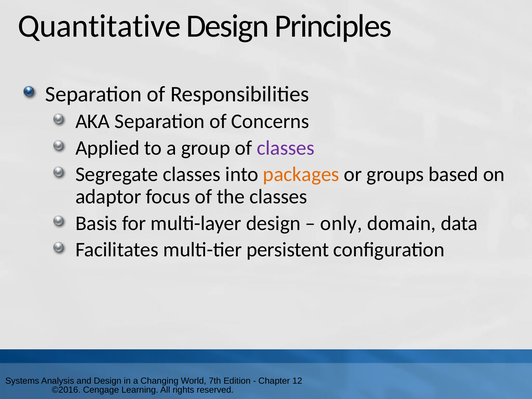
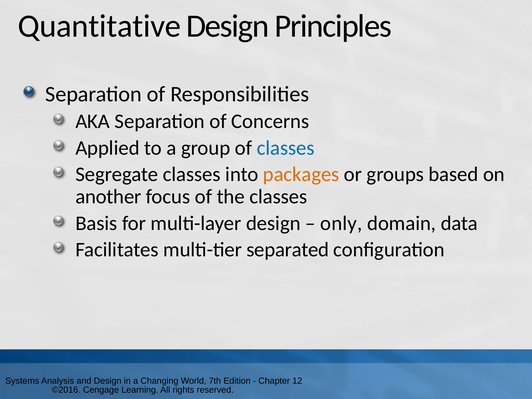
classes colour: purple -> blue (286, 148)
adaptor: adaptor -> another (108, 197)
persistent: persistent -> separated (288, 250)
